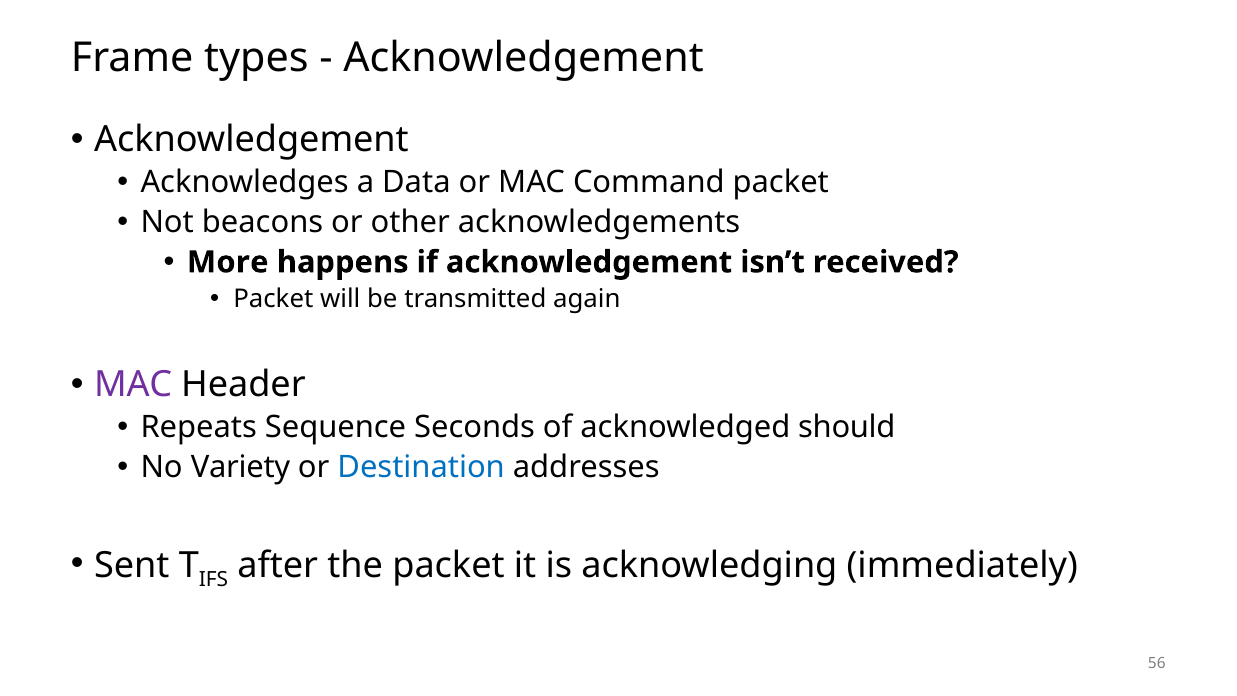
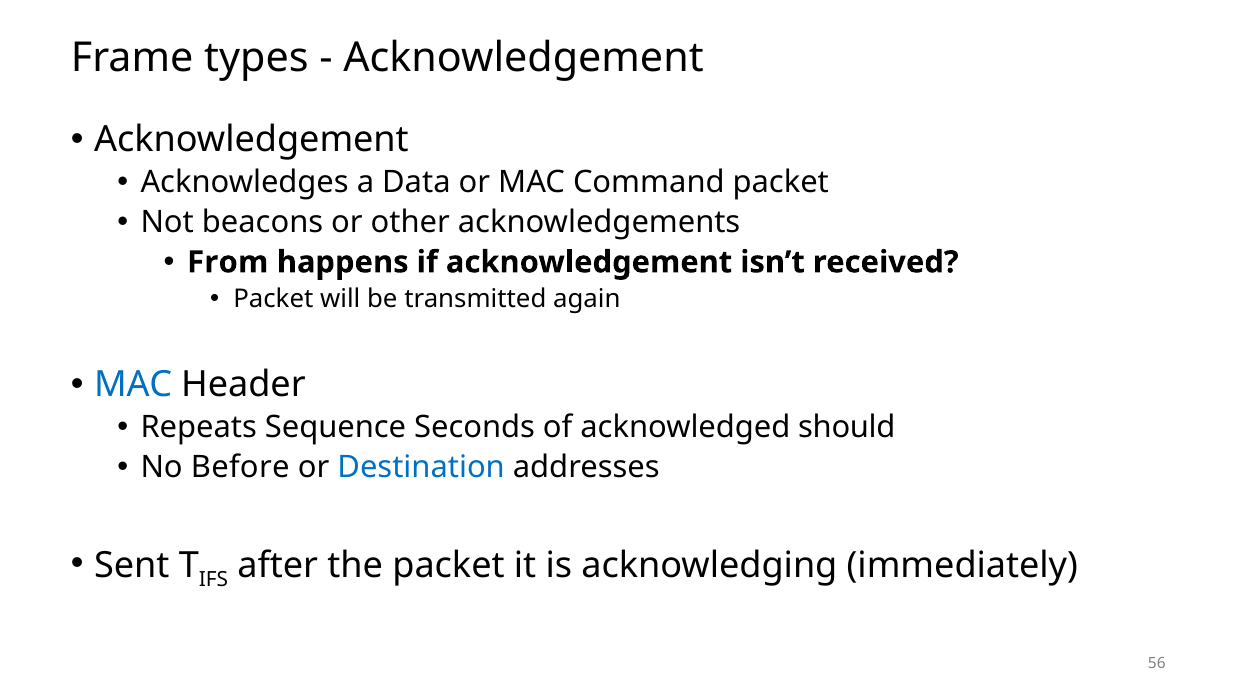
More: More -> From (228, 262)
MAC colour: purple -> blue (133, 385)
Variety: Variety -> Before (240, 467)
